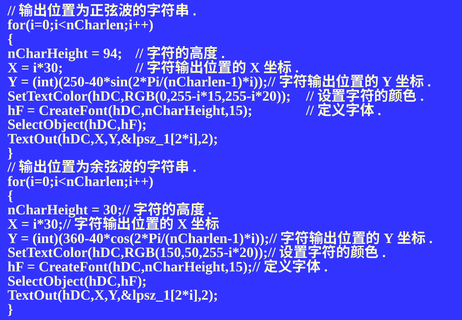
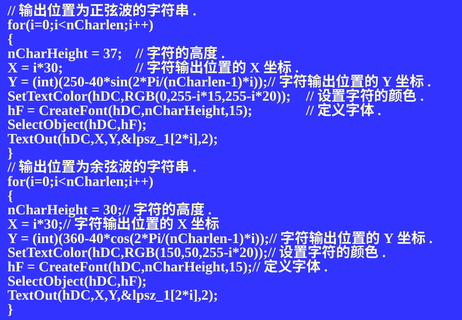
94: 94 -> 37 (113, 53)
